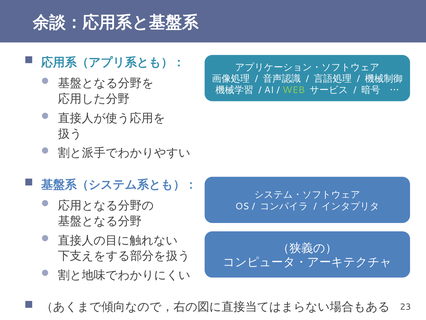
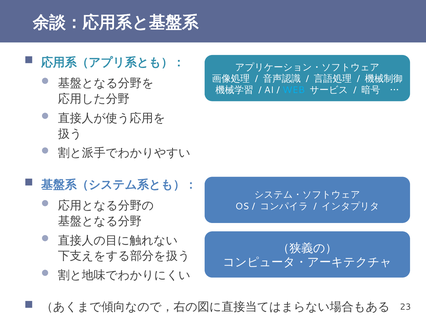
WEB colour: light green -> light blue (294, 90)
